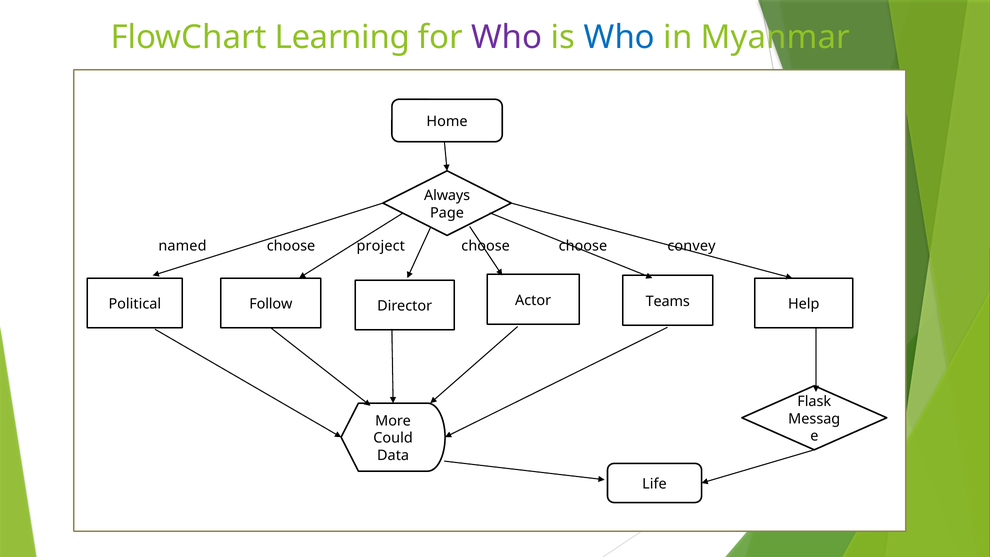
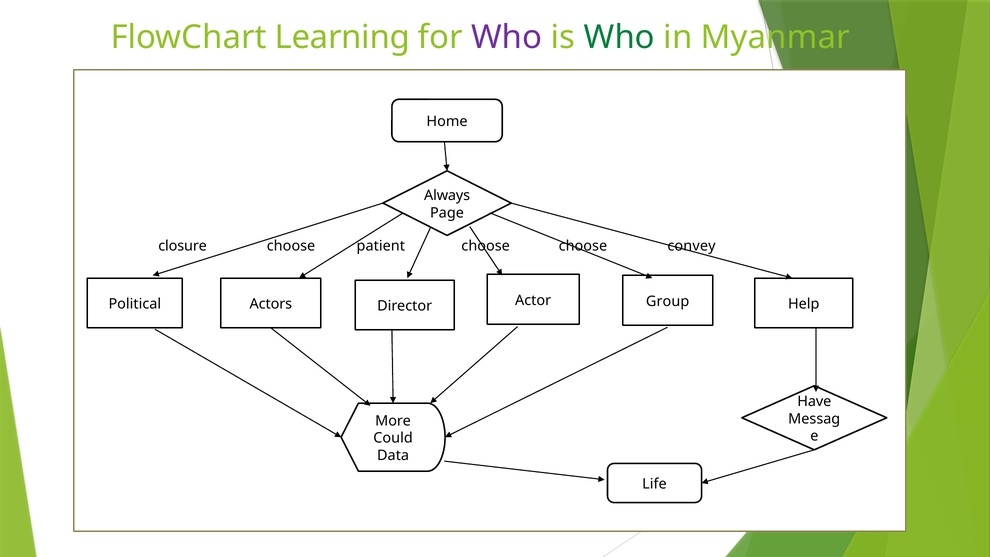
Who colour: blue -> green (619, 38)
named: named -> closure (183, 246)
project: project -> patient (381, 246)
Follow: Follow -> Actors (271, 304)
Teams: Teams -> Group (668, 301)
Flask: Flask -> Have (814, 401)
